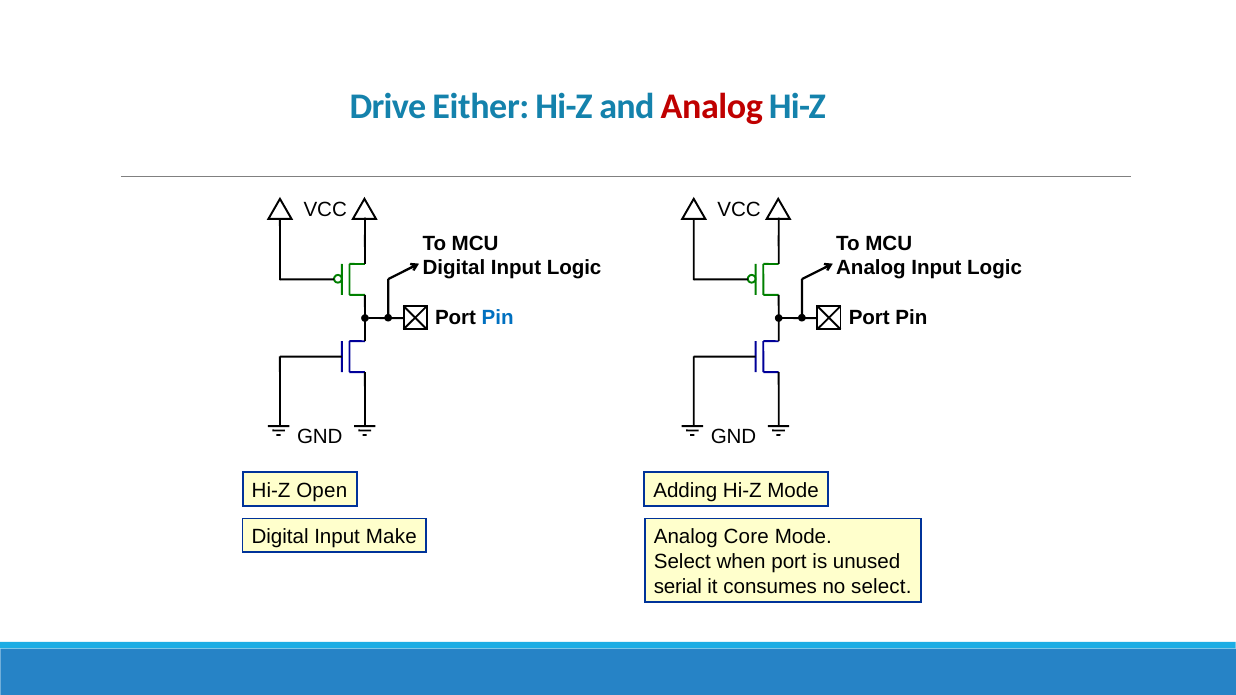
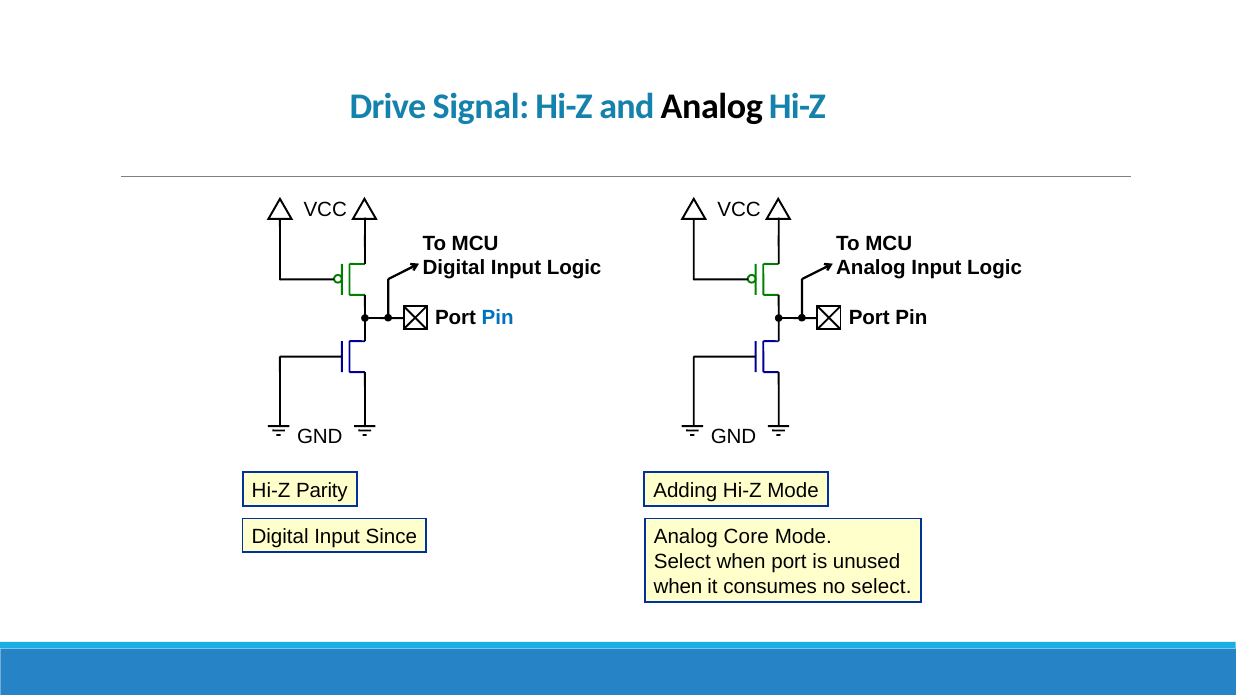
Either: Either -> Signal (481, 107)
Analog colour: red -> black (712, 107)
Open: Open -> Parity (322, 491)
Make: Make -> Since (391, 537)
serial: serial -> when (678, 586)
